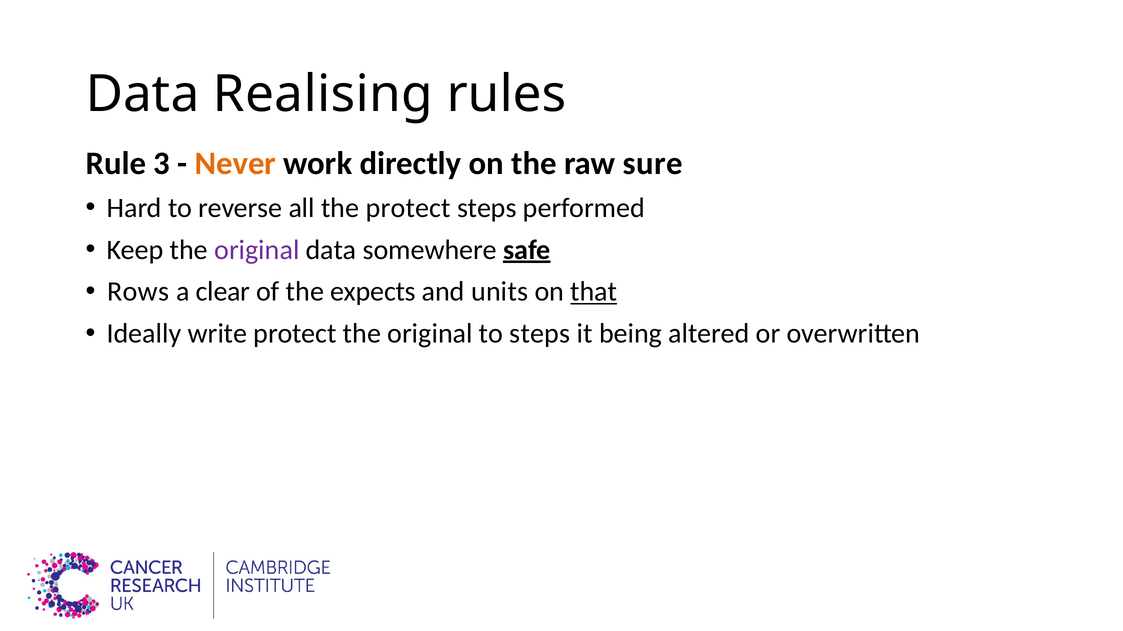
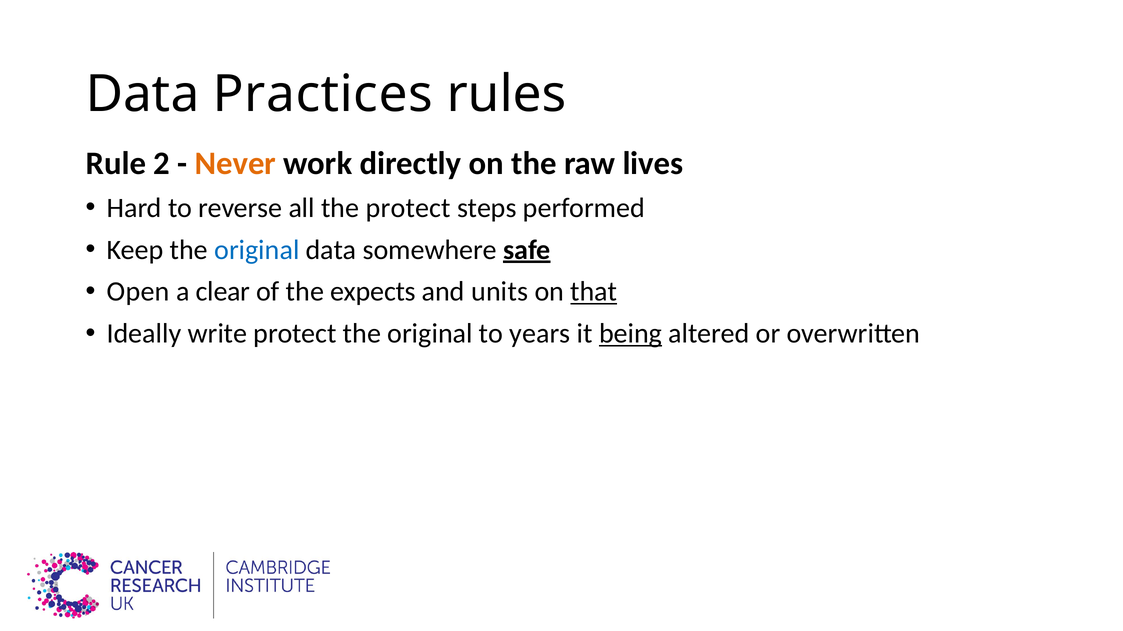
Realising: Realising -> Practices (323, 94)
3: 3 -> 2 (162, 163)
sure: sure -> lives (653, 163)
original colour: purple -> blue (257, 250)
Rows: Rows -> Open (138, 292)
to steps: steps -> years (540, 334)
being underline: none -> present (631, 334)
